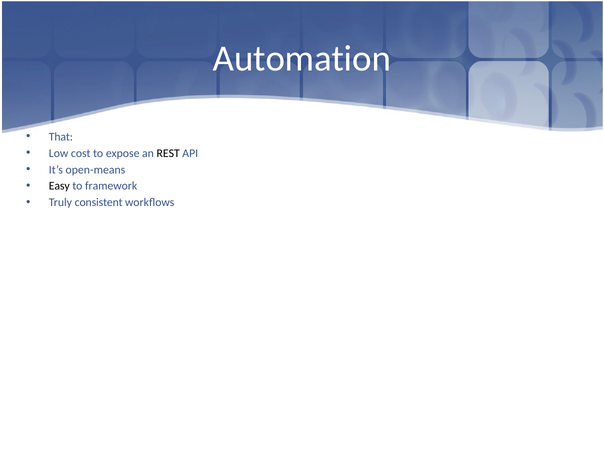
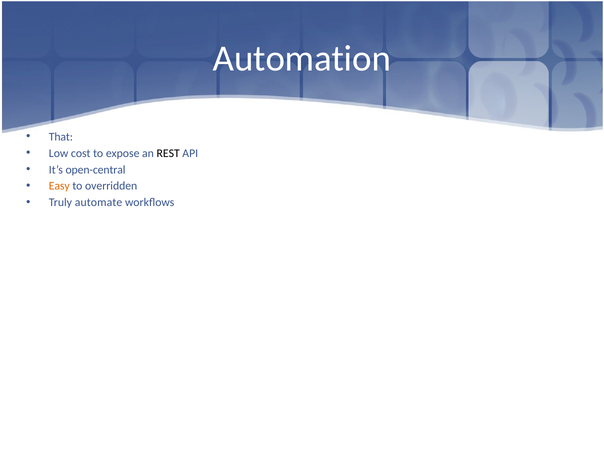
open-means: open-means -> open-central (96, 170)
Easy colour: black -> orange (59, 186)
framework: framework -> overridden (111, 186)
consistent: consistent -> automate (99, 203)
